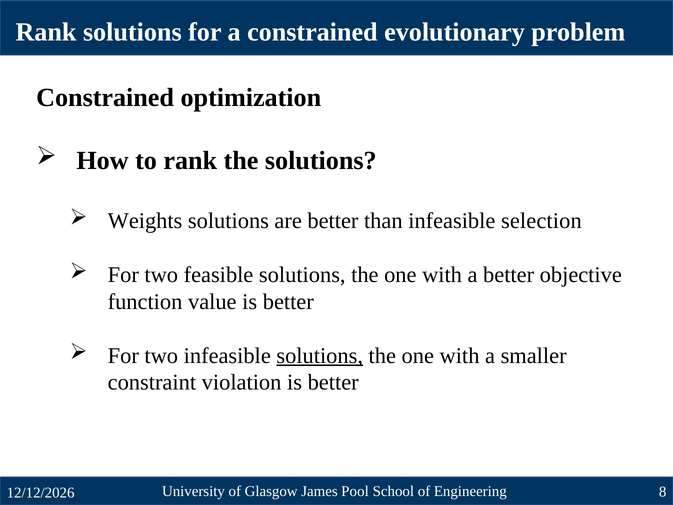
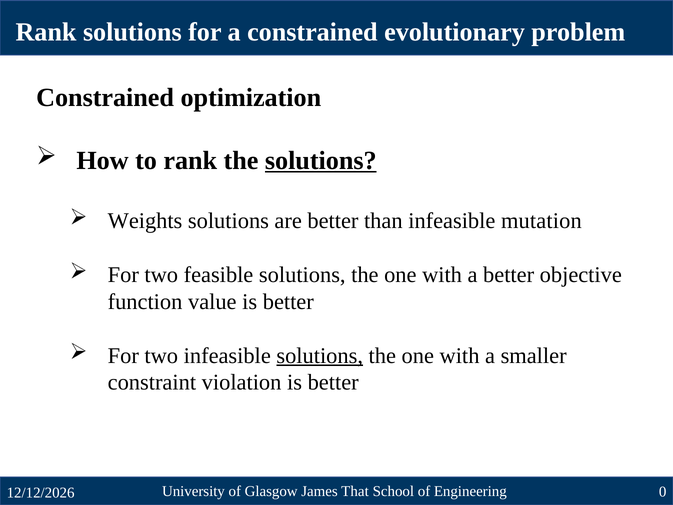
solutions underline: none -> present (321, 160)
selection: selection -> mutation (541, 221)
Pool: Pool -> That (355, 491)
8: 8 -> 0 (663, 492)
